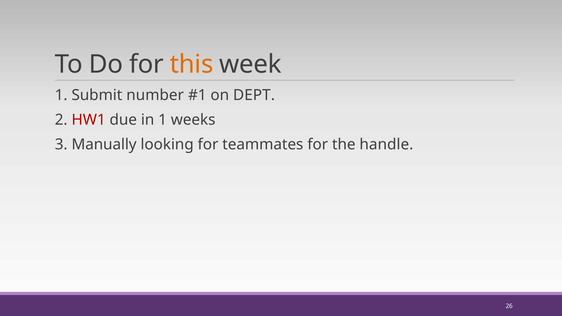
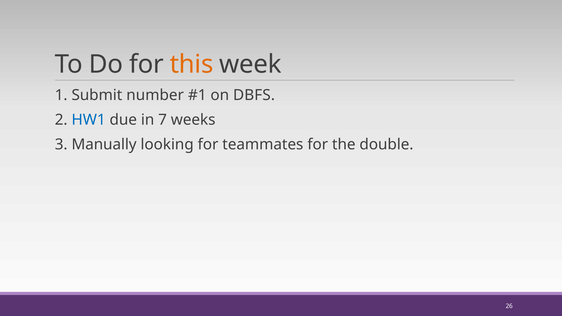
DEPT: DEPT -> DBFS (254, 95)
HW1 colour: red -> blue (89, 120)
in 1: 1 -> 7 (163, 120)
handle: handle -> double (386, 145)
